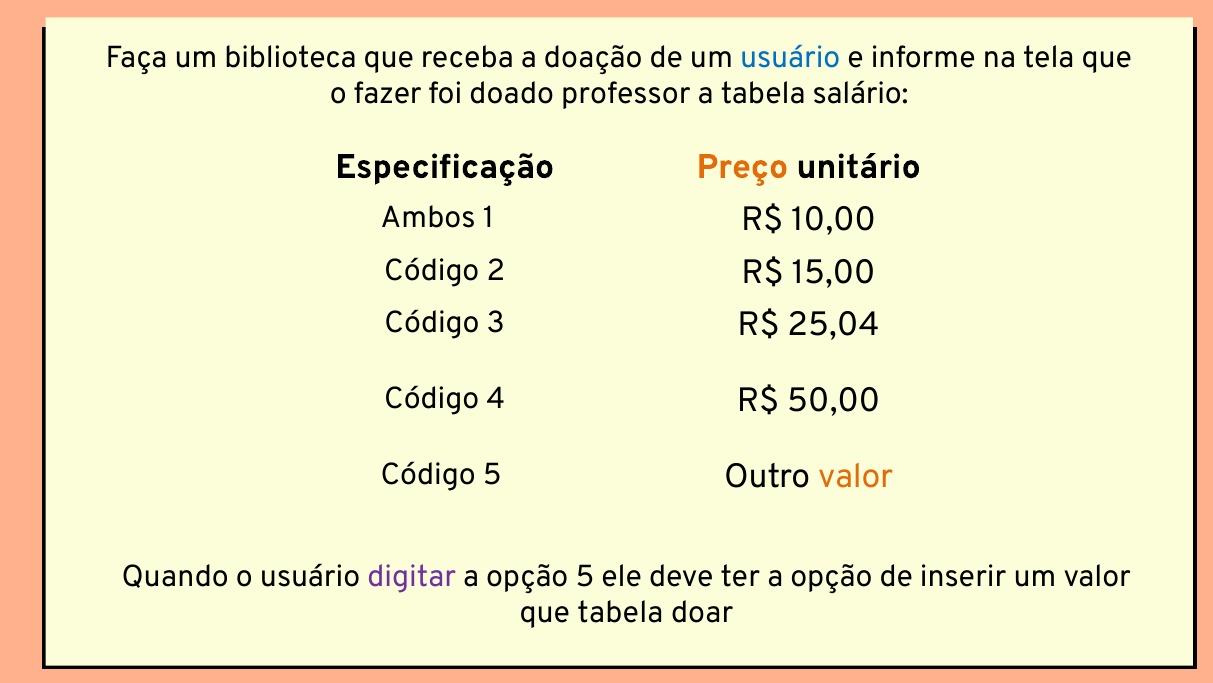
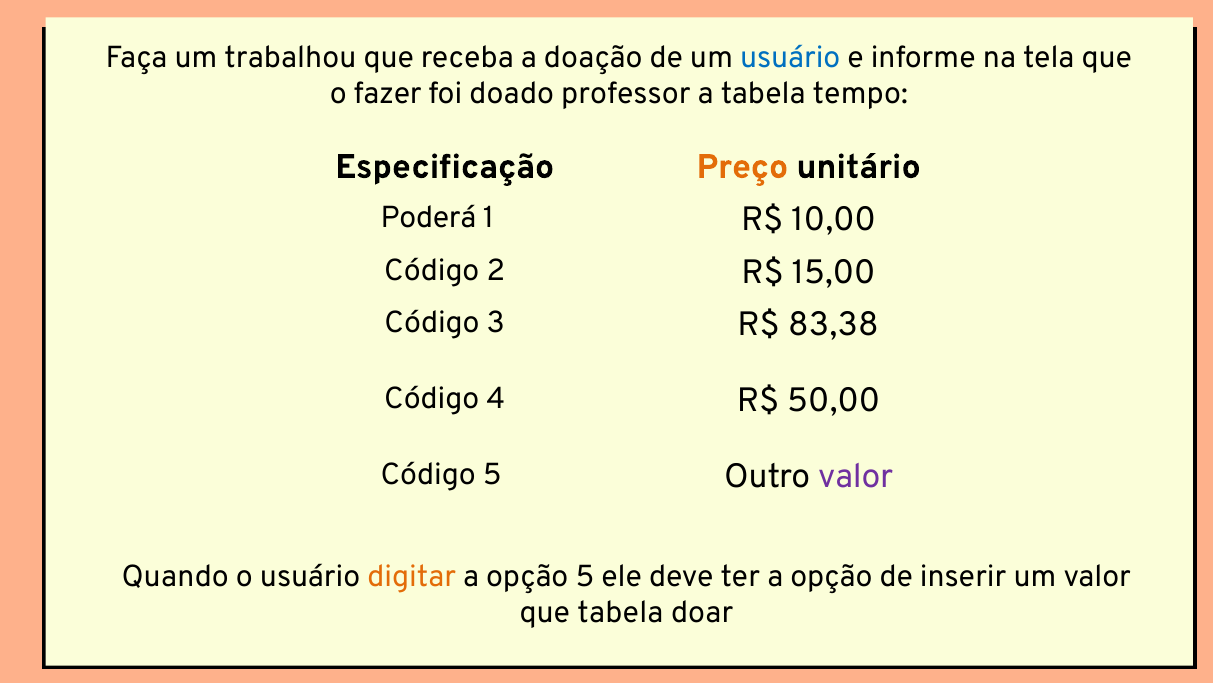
biblioteca: biblioteca -> trabalhou (290, 57)
salário: salário -> tempo (860, 93)
Ambos: Ambos -> Poderá (428, 217)
25,04: 25,04 -> 83,38 (833, 324)
valor colour: orange -> purple (856, 476)
digitar colour: purple -> orange (412, 575)
